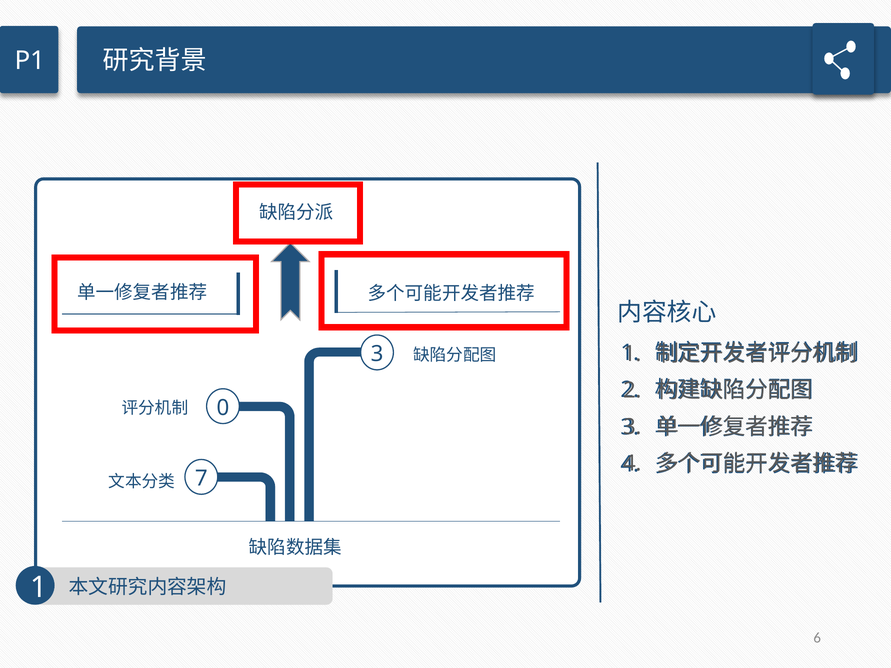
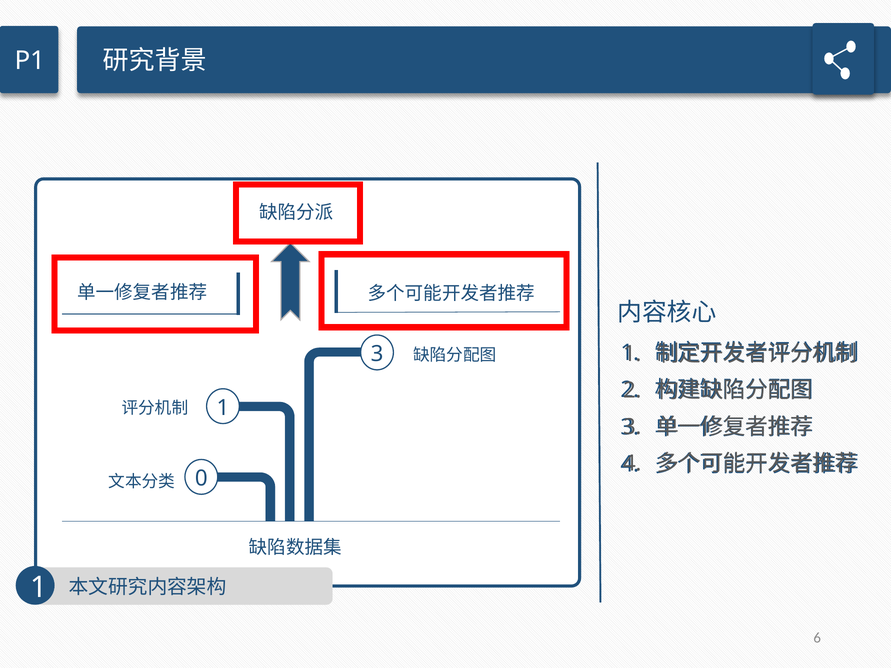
0: 0 -> 1 (223, 408)
7: 7 -> 0 (201, 479)
